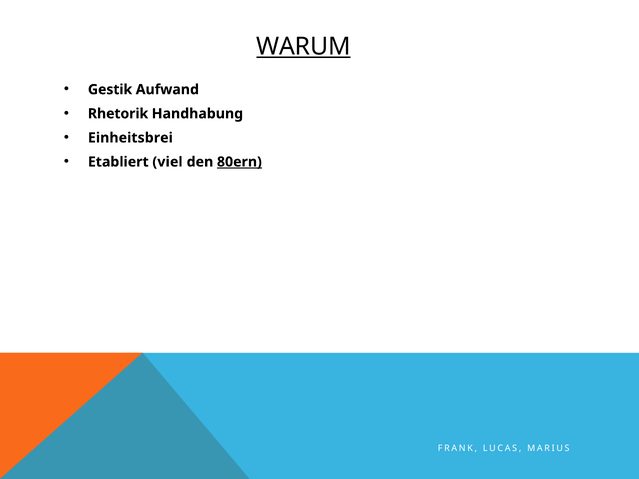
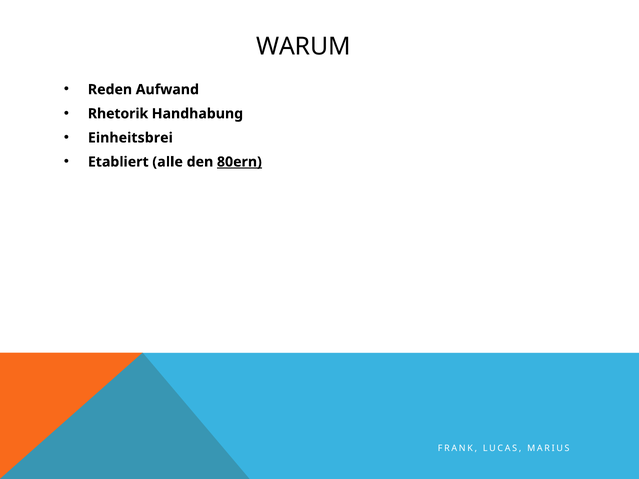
WARUM underline: present -> none (304, 46)
Gestik: Gestik -> Reden (110, 90)
viel: viel -> alle (168, 162)
